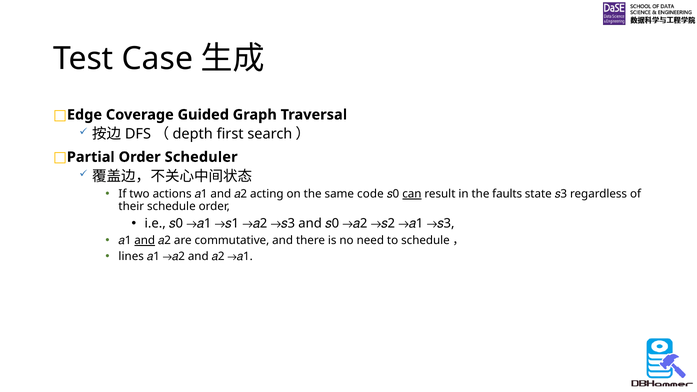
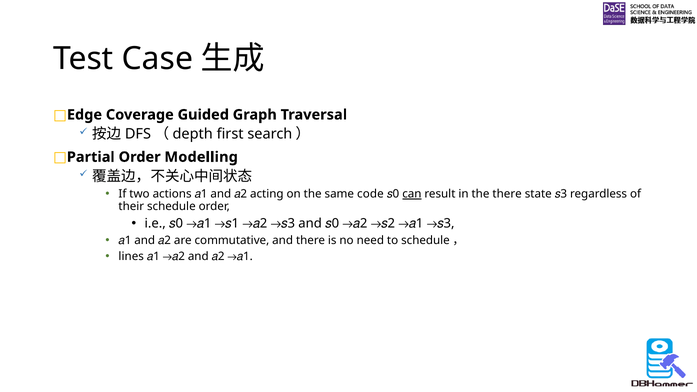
Scheduler: Scheduler -> Modelling (201, 157)
the faults: faults -> there (507, 194)
and underline: present -> none (145, 241)
